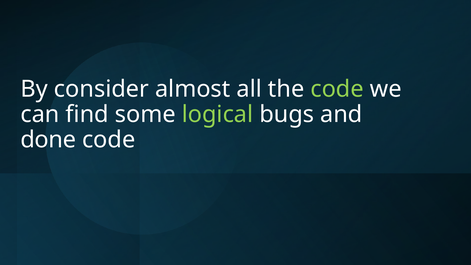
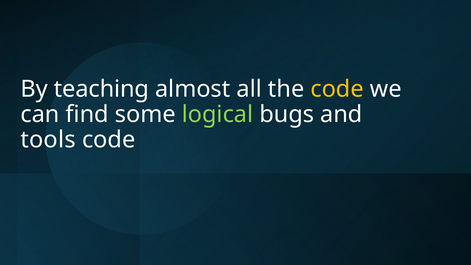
consider: consider -> teaching (101, 89)
code colour: light green -> yellow (337, 89)
done: done -> tools (48, 140)
